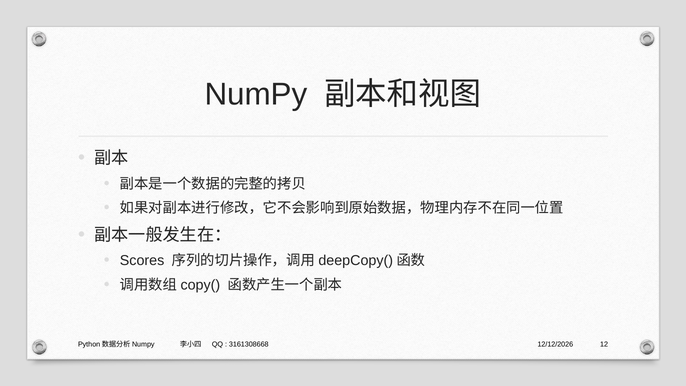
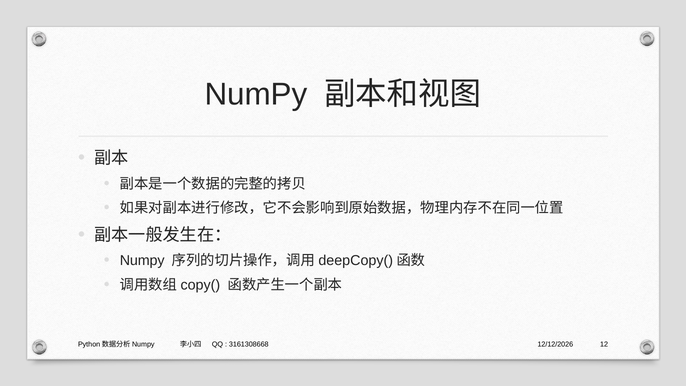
Scores: Scores -> Numpy (142, 261)
